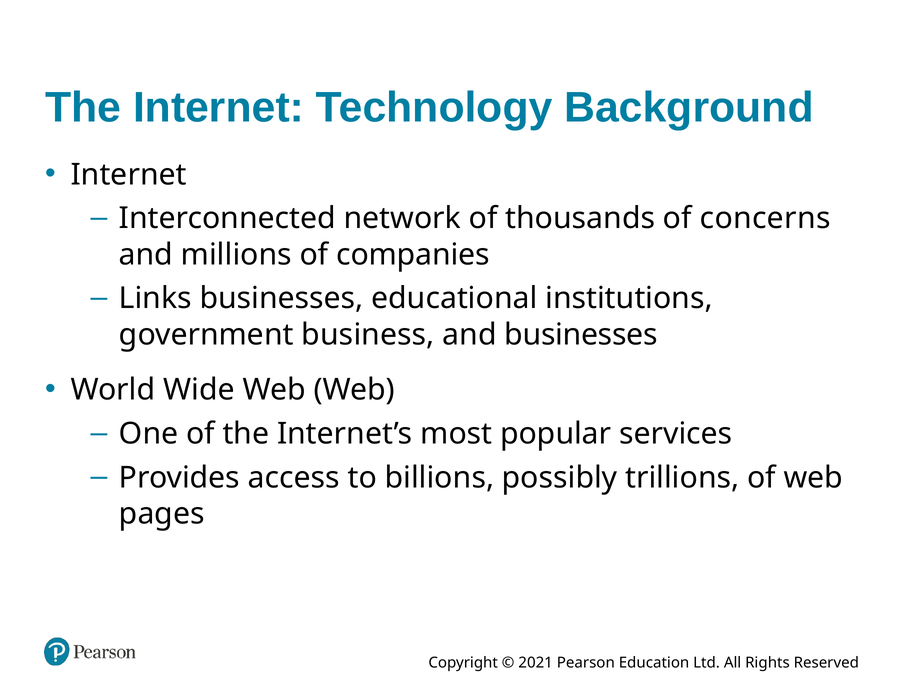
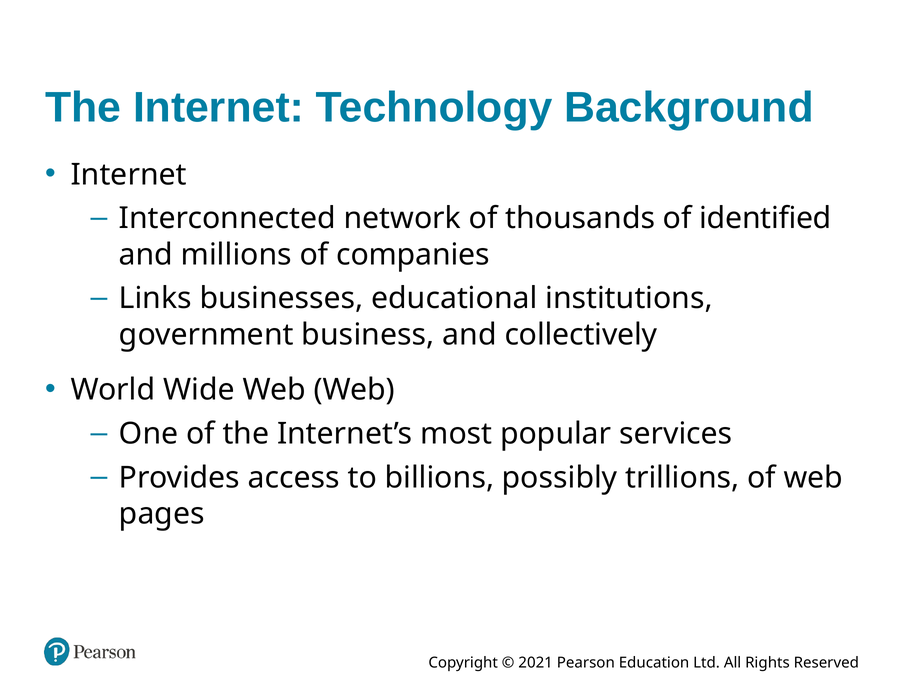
concerns: concerns -> identified (765, 218)
and businesses: businesses -> collectively (581, 335)
